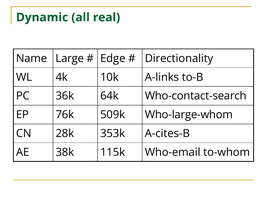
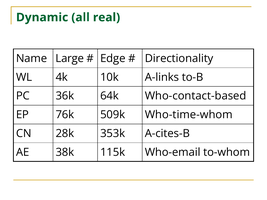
Who-contact-search: Who-contact-search -> Who-contact-based (196, 96)
Who-large-whom: Who-large-whom -> Who-time-whom (189, 115)
